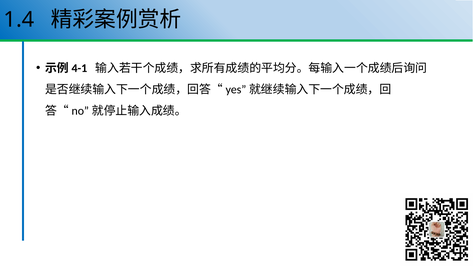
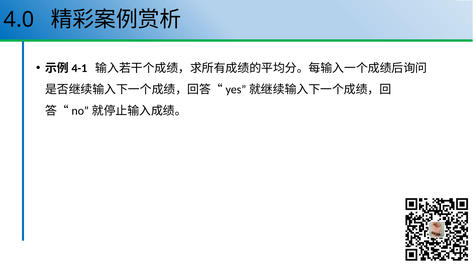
1.4: 1.4 -> 4.0 (19, 20)
